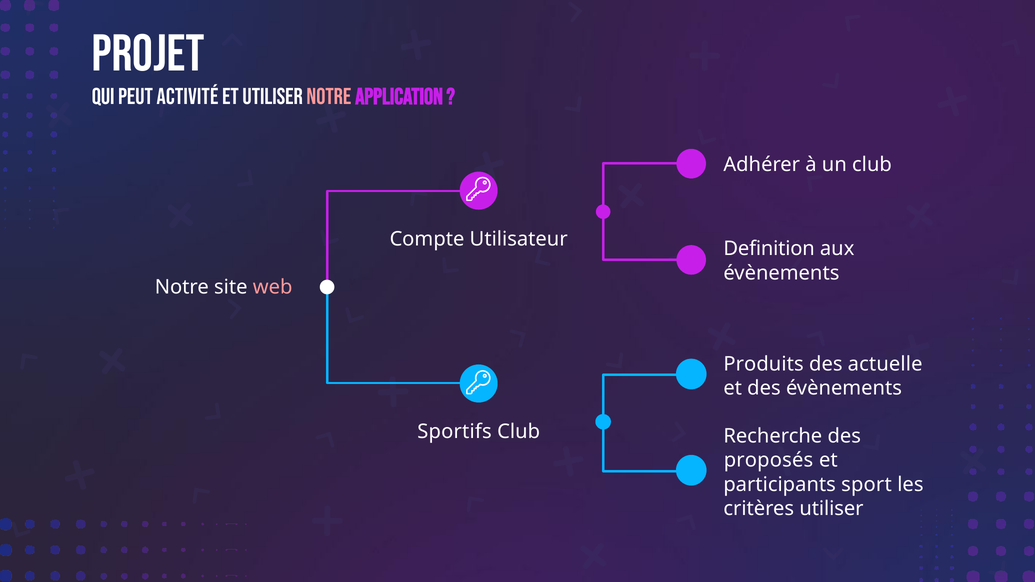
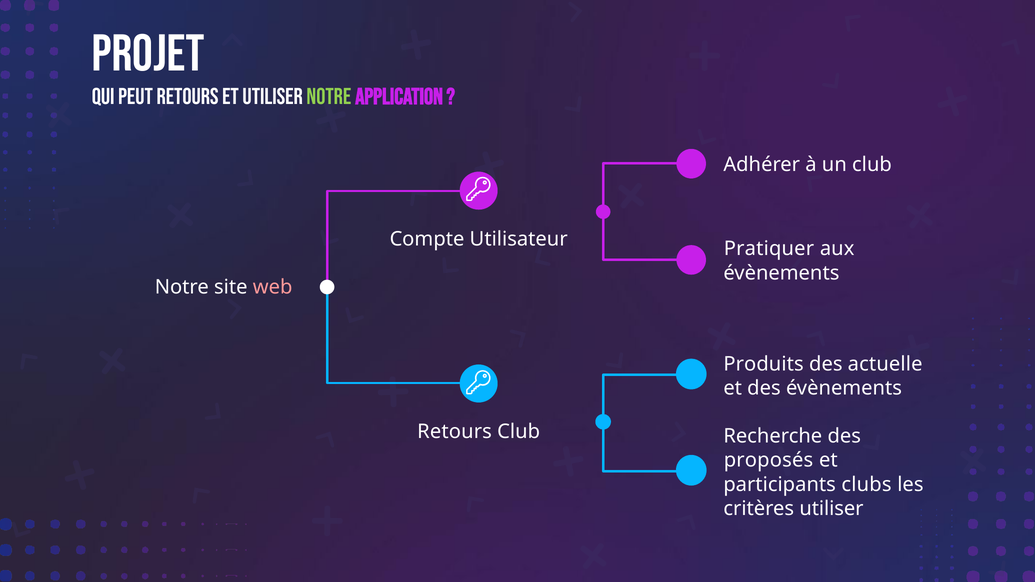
peut activité: activité -> retours (188, 97)
notre colour: pink -> light green (329, 97)
Definition: Definition -> Pratiquer (769, 249)
Sportifs: Sportifs -> Retours (455, 432)
sport: sport -> clubs (866, 485)
